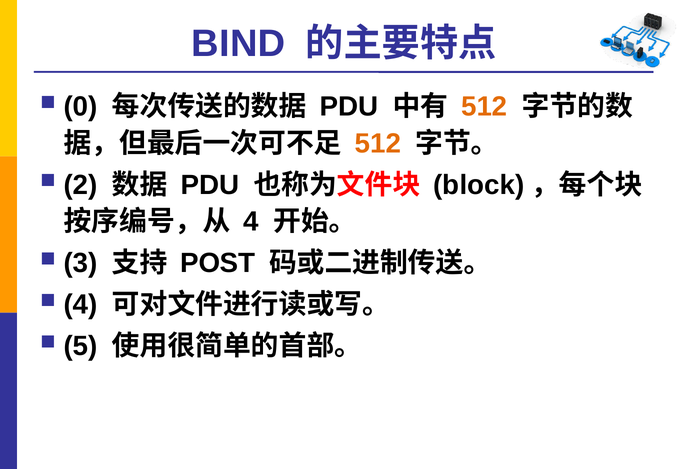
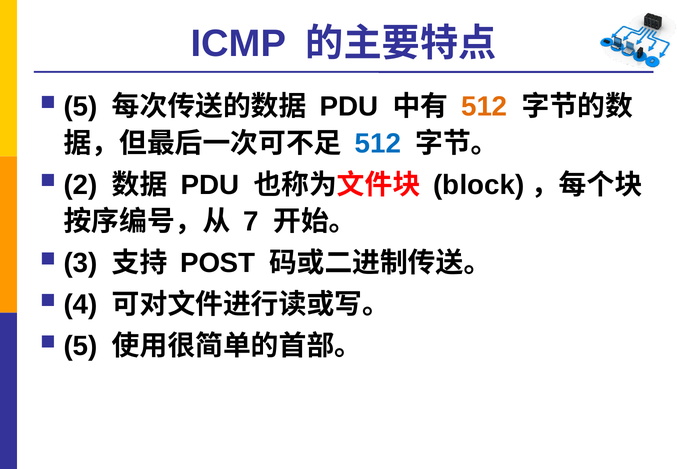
BIND: BIND -> ICMP (239, 44)
0: 0 -> 5 (81, 107)
512 colour: orange -> blue (378, 143)
4: 4 -> 7 (251, 222)
